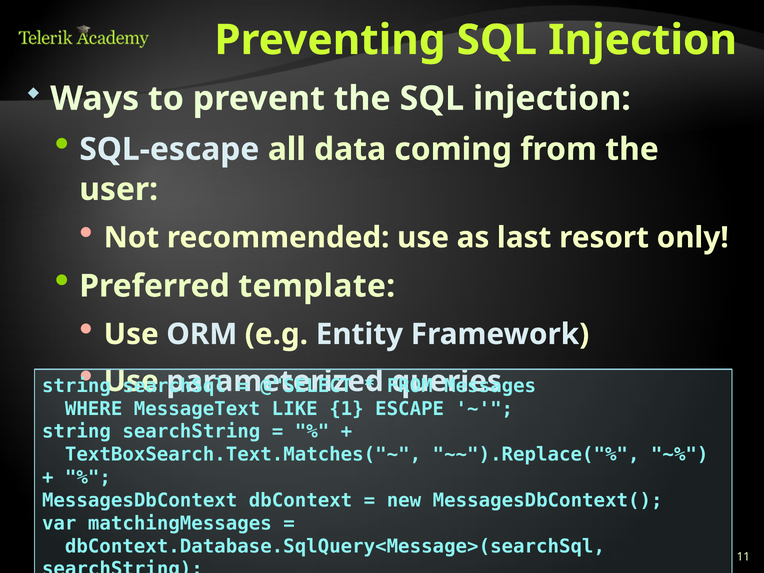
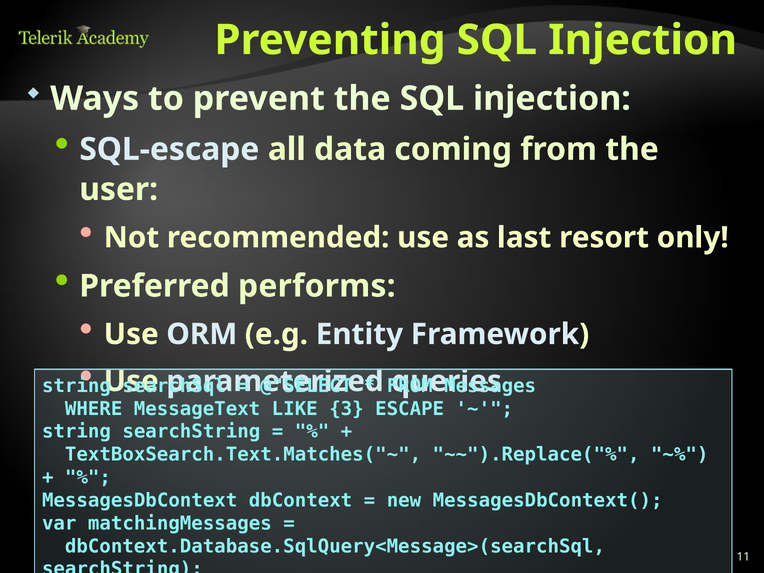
template: template -> performs (317, 286)
1: 1 -> 3 (346, 409)
